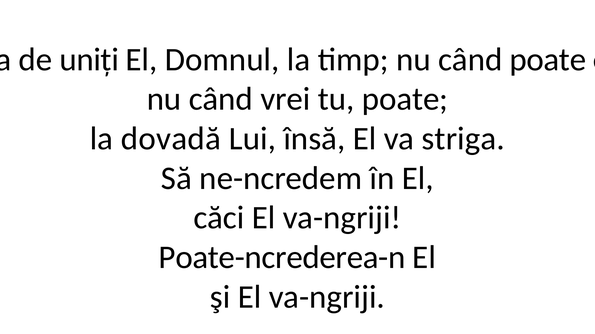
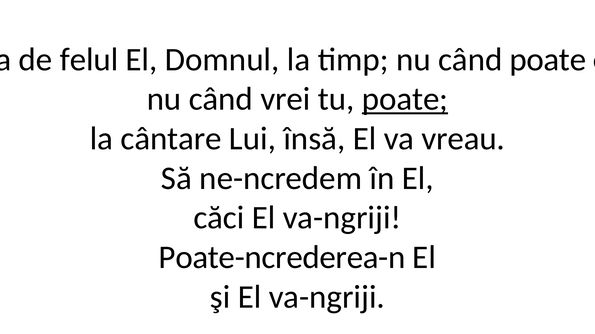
uniți: uniți -> felul (89, 60)
poate underline: none -> present (405, 99)
dovadă: dovadă -> cântare (171, 139)
striga: striga -> vreau (463, 139)
